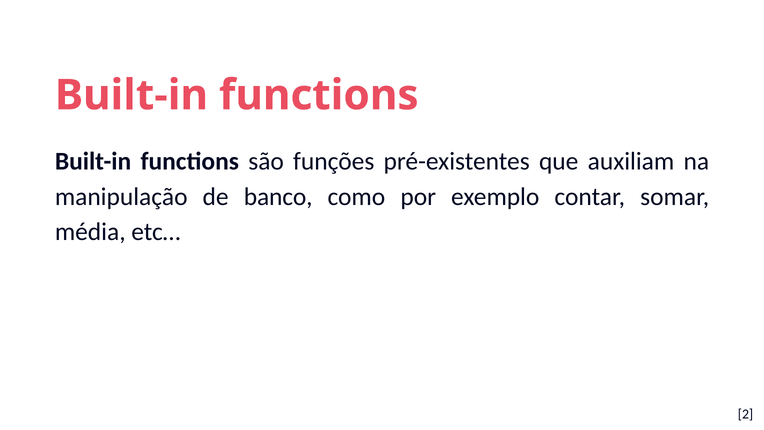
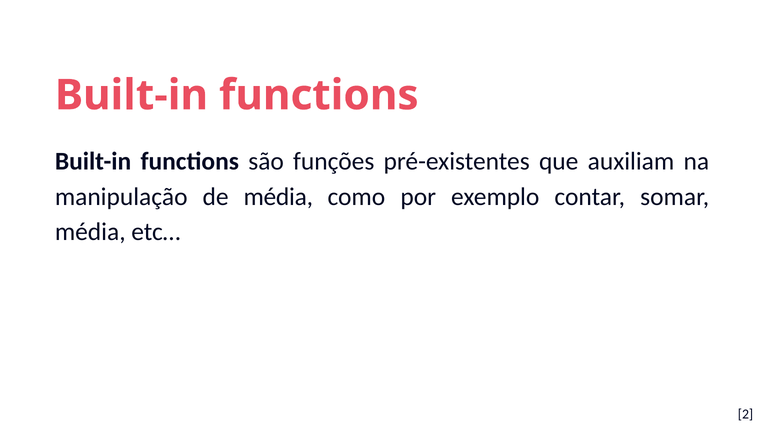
de banco: banco -> média (278, 197)
